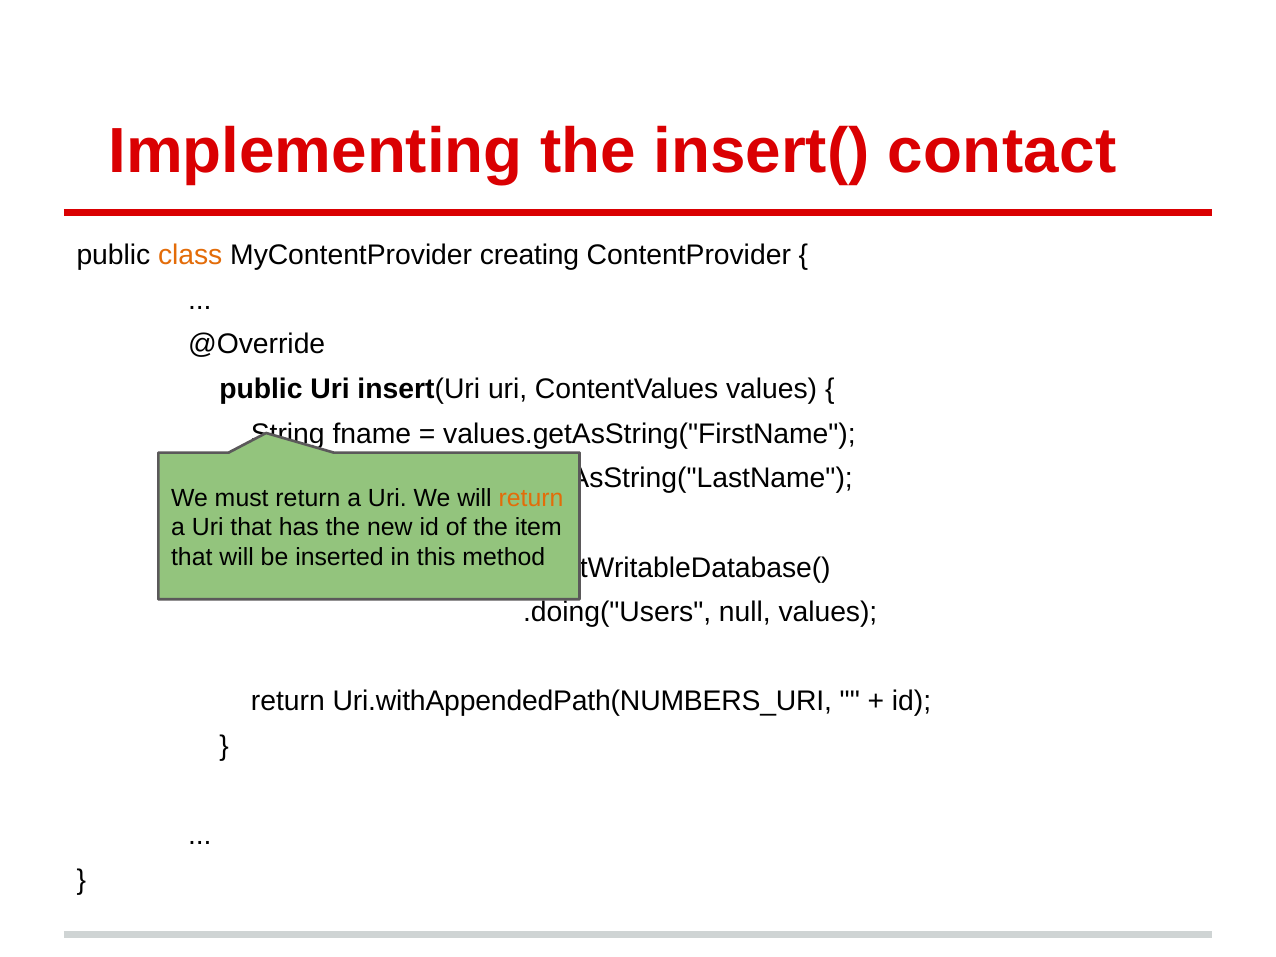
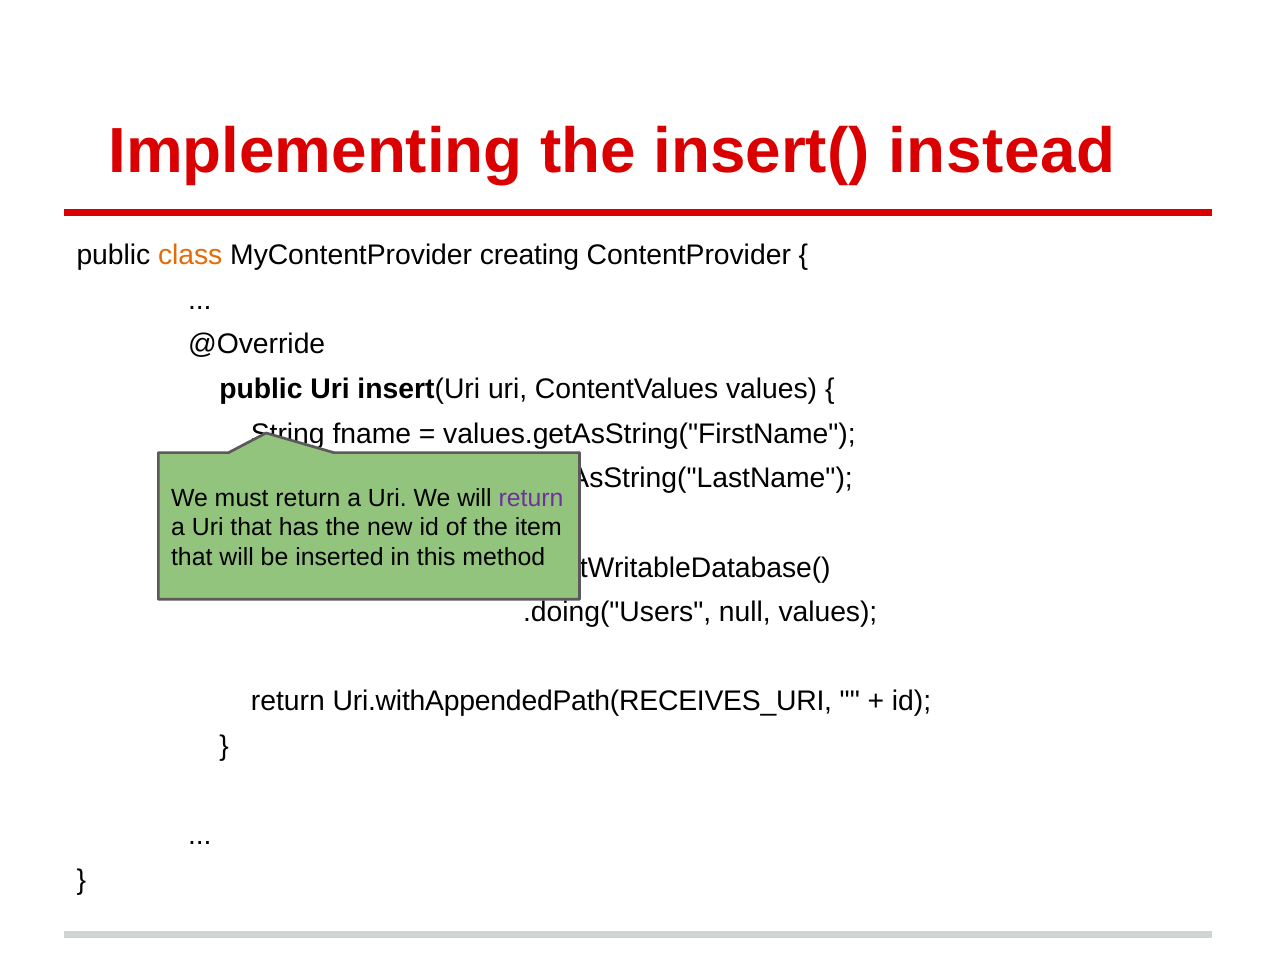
contact: contact -> instead (1002, 151)
return colour: orange -> purple (531, 498)
Uri.withAppendedPath(NUMBERS_URI: Uri.withAppendedPath(NUMBERS_URI -> Uri.withAppendedPath(RECEIVES_URI (582, 702)
